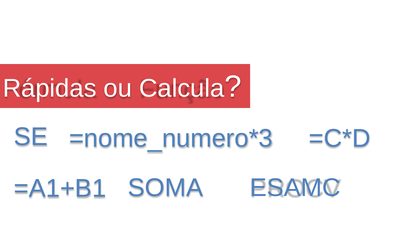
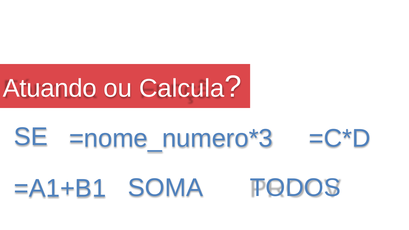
Rápidas: Rápidas -> Atuando (50, 88)
ESAMC: ESAMC -> TODOS (295, 188)
